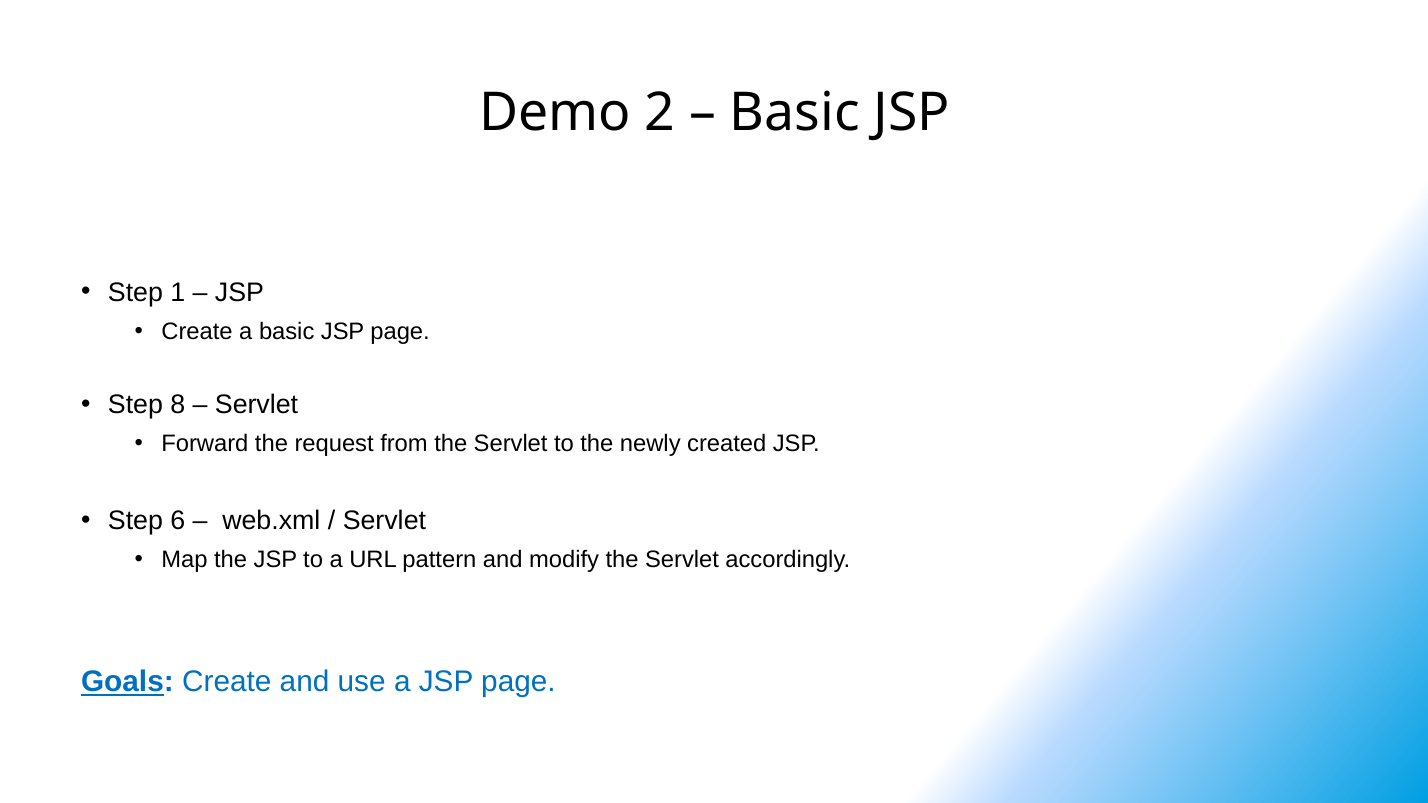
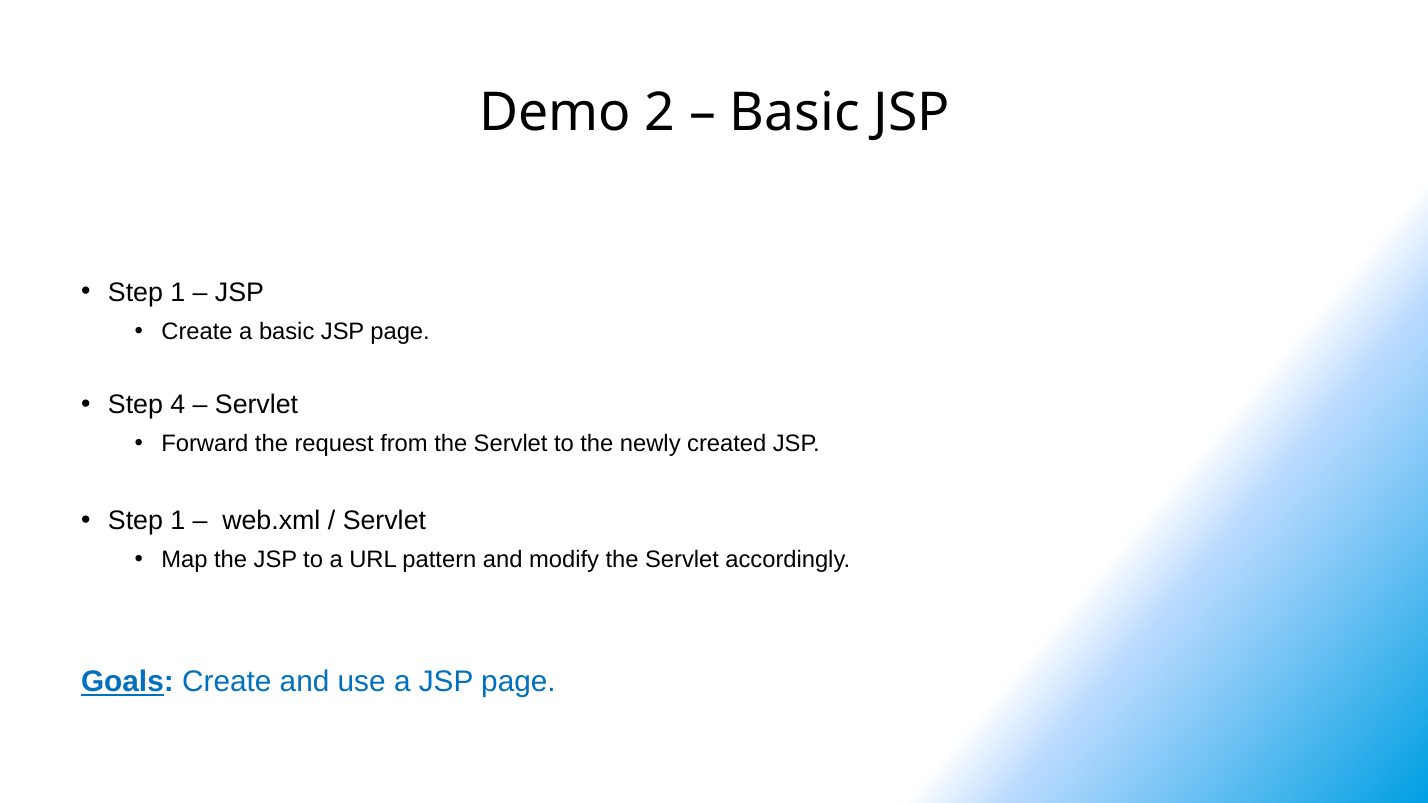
8: 8 -> 4 (178, 405)
6: 6 -> 1 (178, 521)
